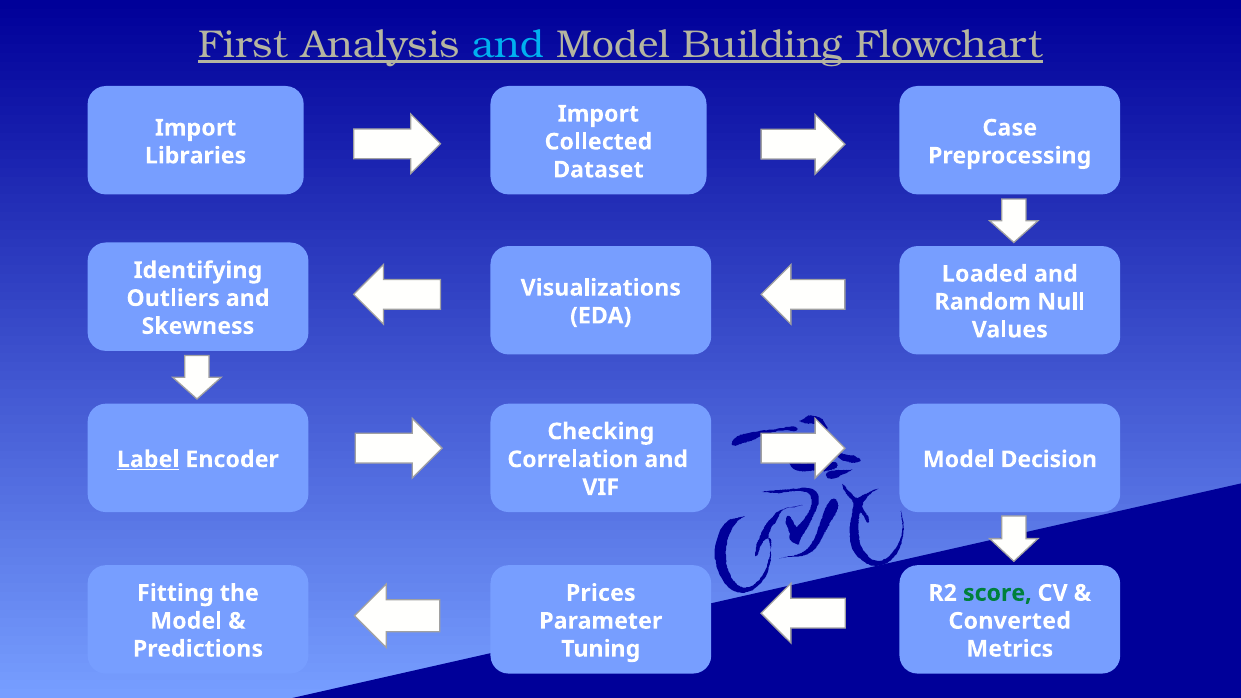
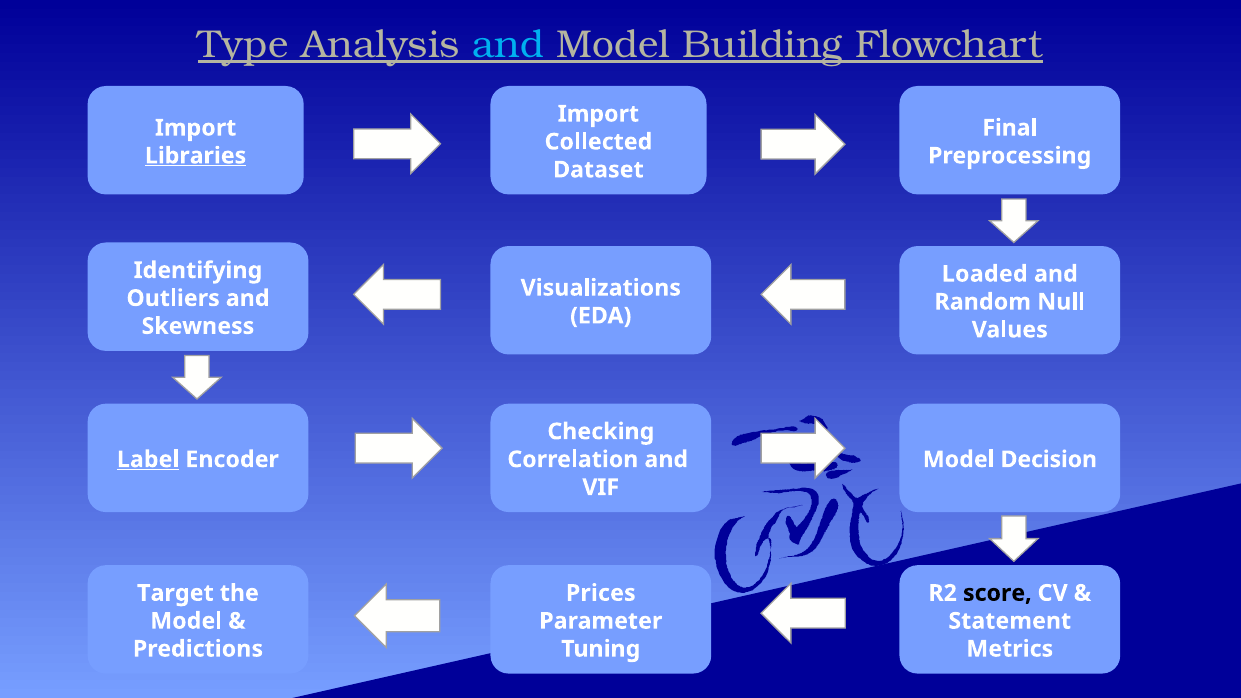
First: First -> Type (243, 45)
Case: Case -> Final (1010, 128)
Libraries underline: none -> present (196, 156)
Fitting: Fitting -> Target (175, 593)
score colour: green -> black (997, 593)
Converted: Converted -> Statement (1010, 621)
